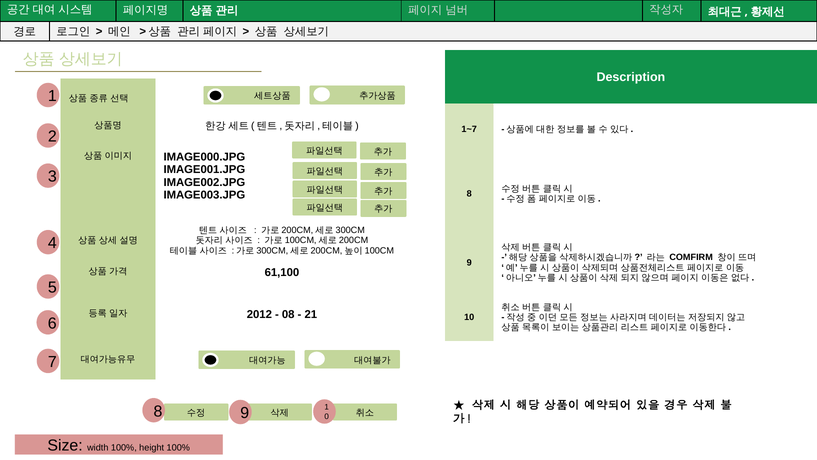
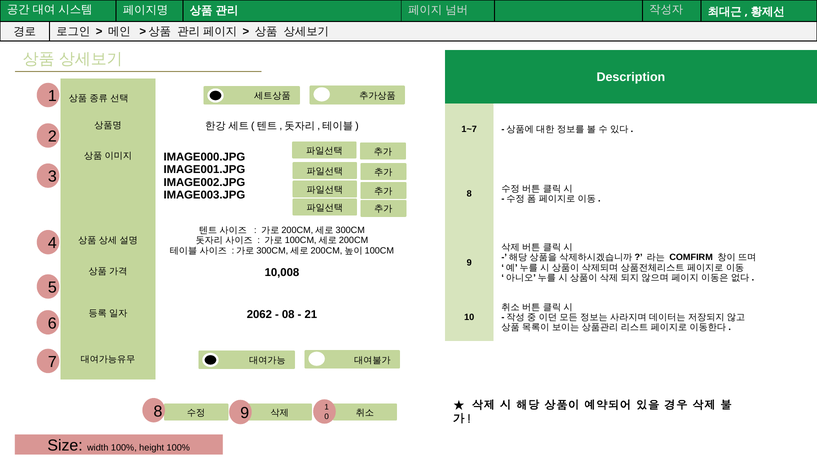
61,100: 61,100 -> 10,008 (282, 272)
2012: 2012 -> 2062 (259, 314)
